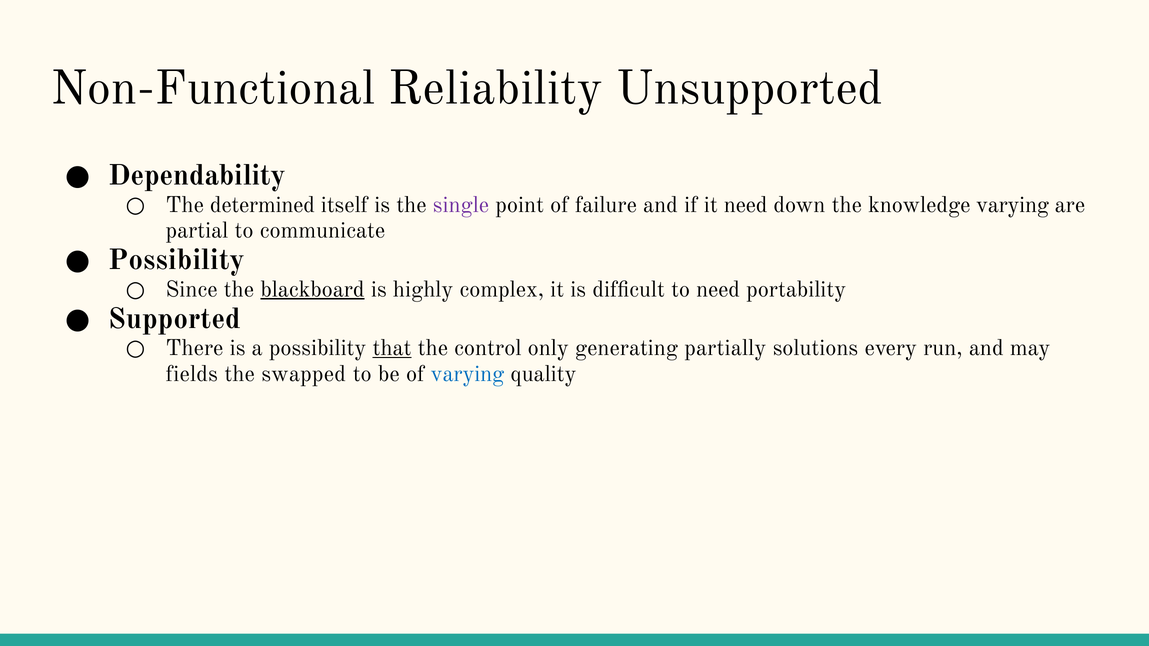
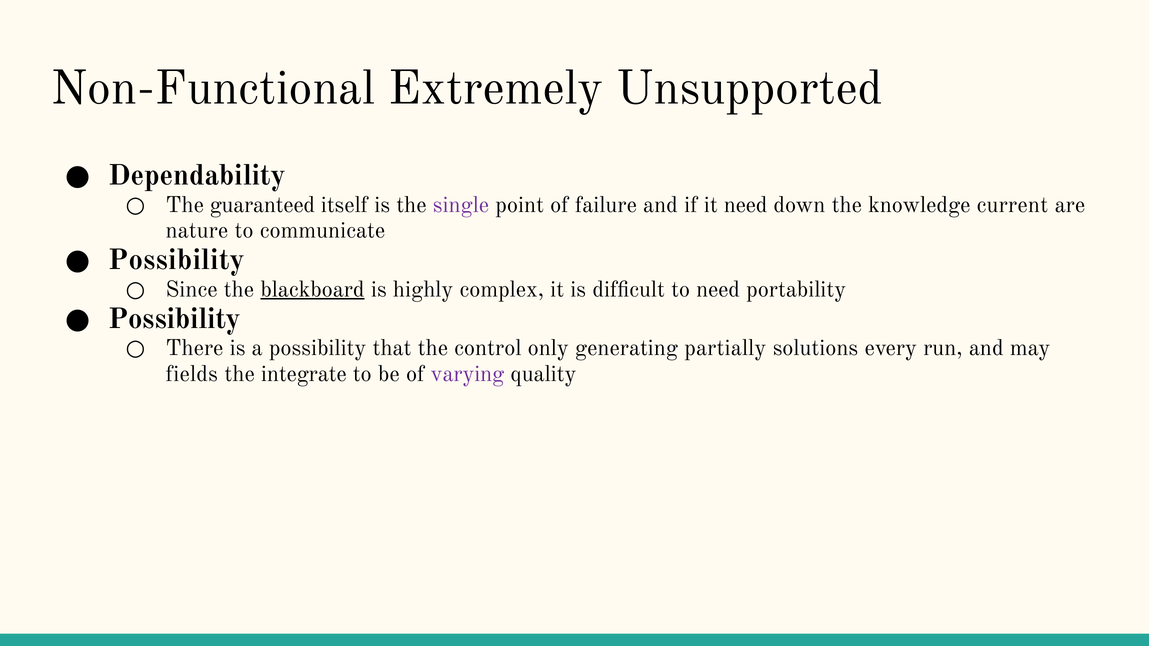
Reliability: Reliability -> Extremely (496, 88)
determined: determined -> guaranteed (262, 205)
knowledge varying: varying -> current (1012, 205)
partial: partial -> nature (197, 231)
Supported: Supported -> Possibility (175, 319)
that underline: present -> none (392, 348)
swapped: swapped -> integrate (304, 374)
varying colour: blue -> purple (468, 374)
